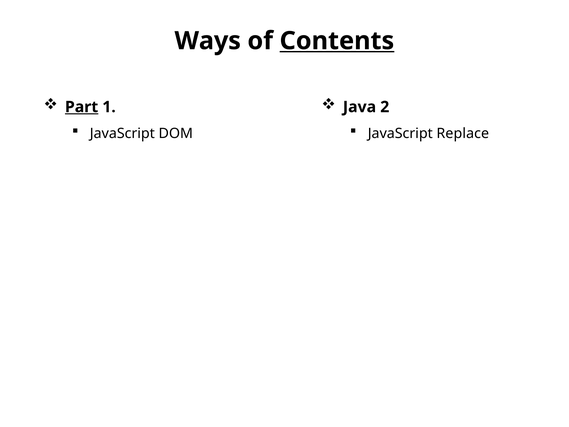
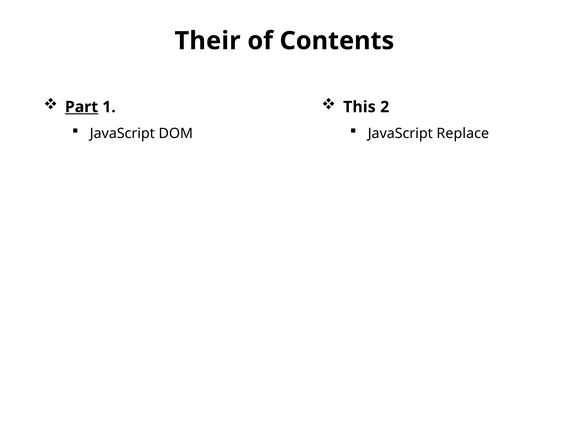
Ways: Ways -> Their (208, 41)
Contents underline: present -> none (337, 41)
Java: Java -> This (359, 107)
